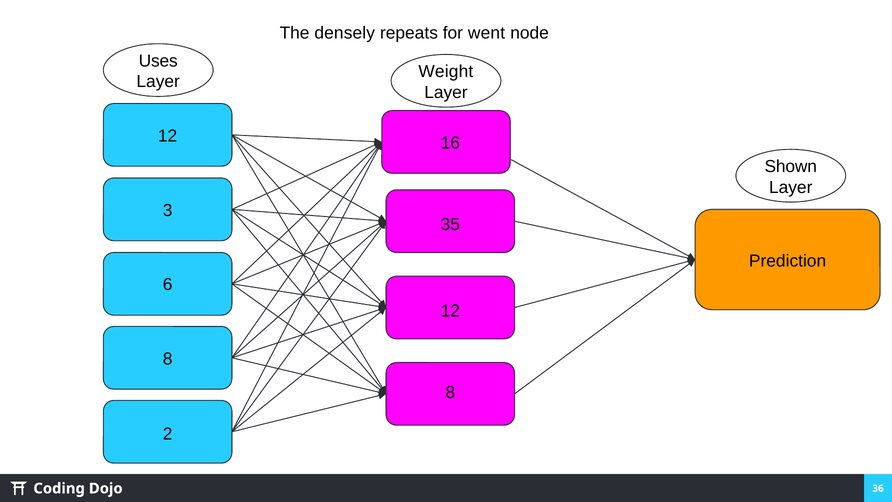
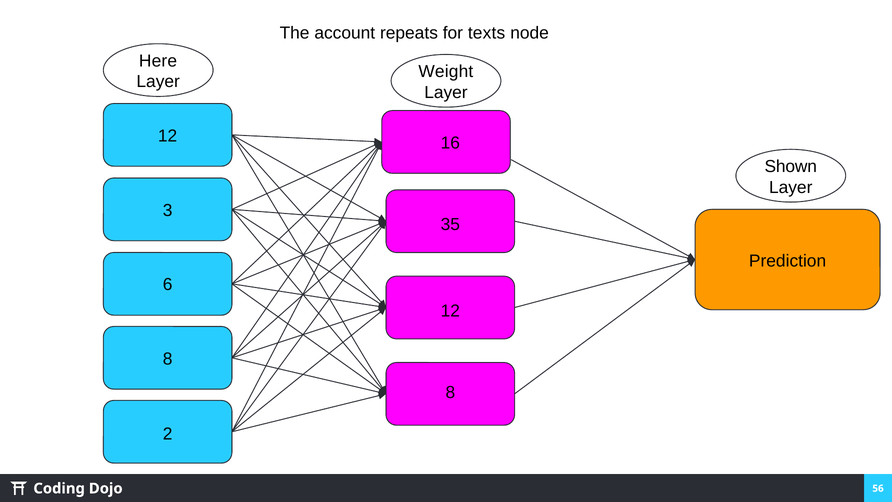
densely: densely -> account (345, 33)
went: went -> texts (487, 33)
Uses: Uses -> Here (158, 61)
36: 36 -> 56 (878, 488)
